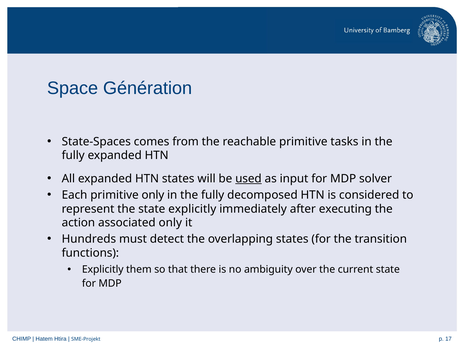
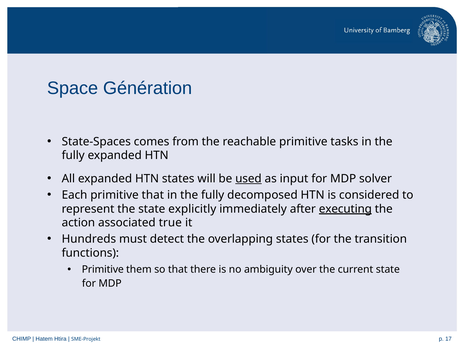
primitive only: only -> that (153, 195)
executing underline: none -> present (345, 209)
associated only: only -> true (170, 223)
Explicitly: Explicitly -> Primitive (103, 270)
